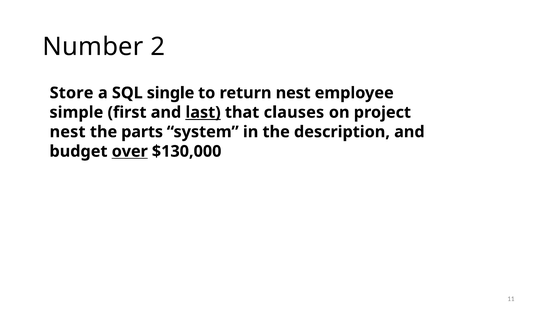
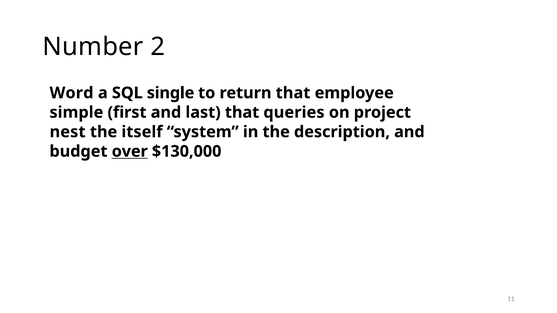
Store: Store -> Word (72, 93)
return nest: nest -> that (293, 93)
last underline: present -> none (203, 112)
clauses: clauses -> queries (294, 112)
parts: parts -> itself (142, 132)
